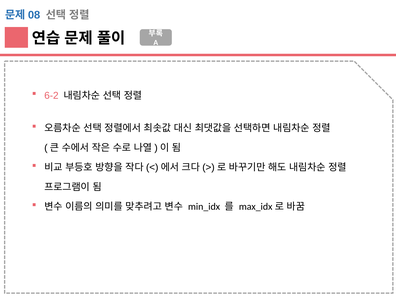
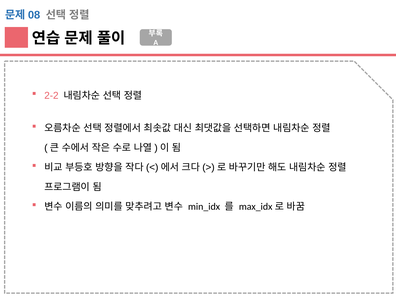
6-2: 6-2 -> 2-2 (51, 96)
